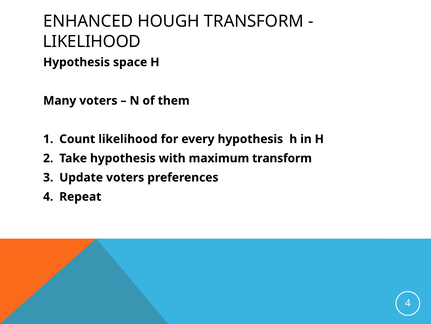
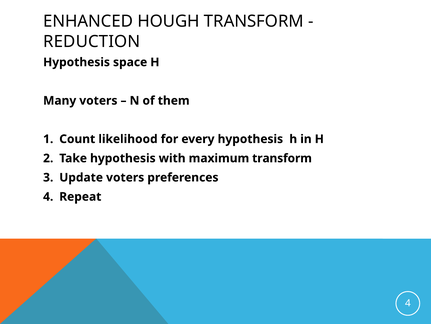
LIKELIHOOD: LIKELIHOOD -> REDUCTION (92, 41)
